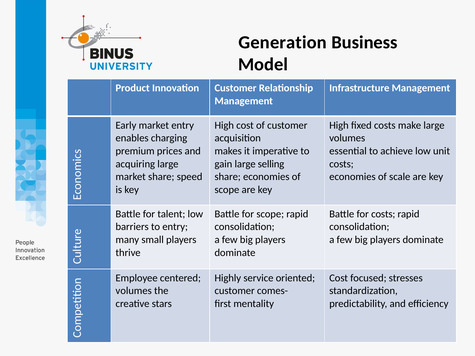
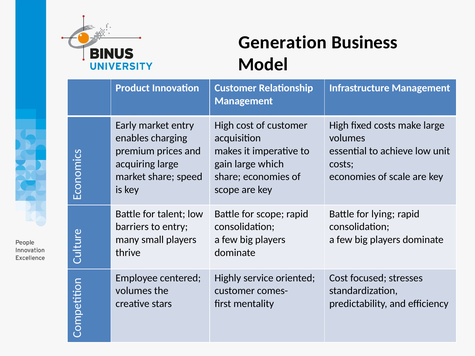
selling: selling -> which (271, 164)
for costs: costs -> lying (383, 214)
